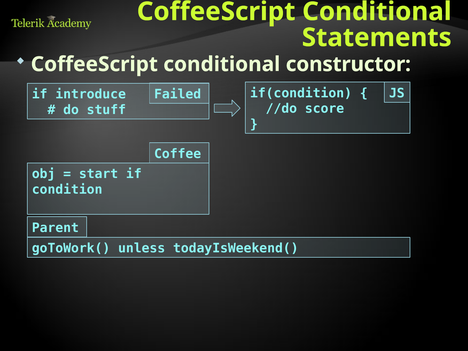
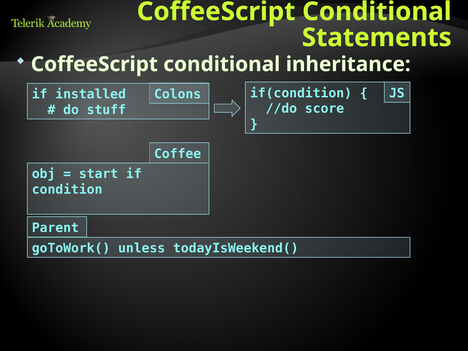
constructor: constructor -> inheritance (348, 64)
Failed: Failed -> Colons (178, 94)
introduce: introduce -> installed (91, 94)
